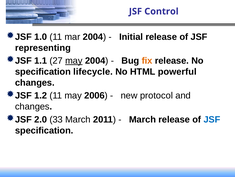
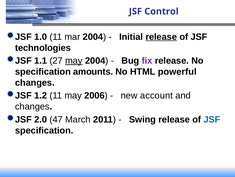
release underline: none -> present (161, 37)
representing: representing -> technologies (43, 48)
fix colour: orange -> purple (147, 60)
lifecycle: lifecycle -> amounts (93, 71)
protocol: protocol -> account (156, 95)
33: 33 -> 47 (56, 119)
March: March -> Swing (142, 119)
